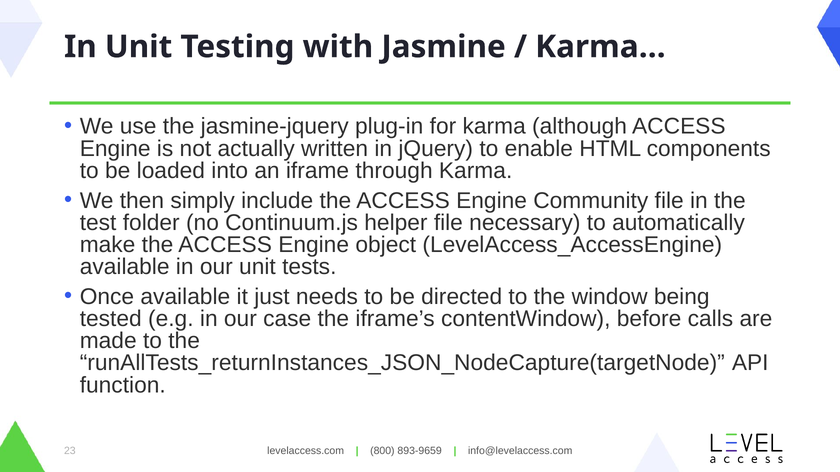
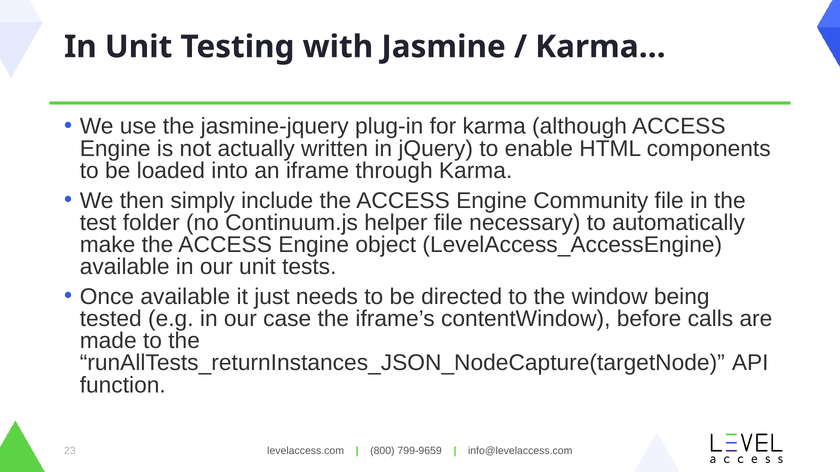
893-9659: 893-9659 -> 799-9659 (420, 451)
